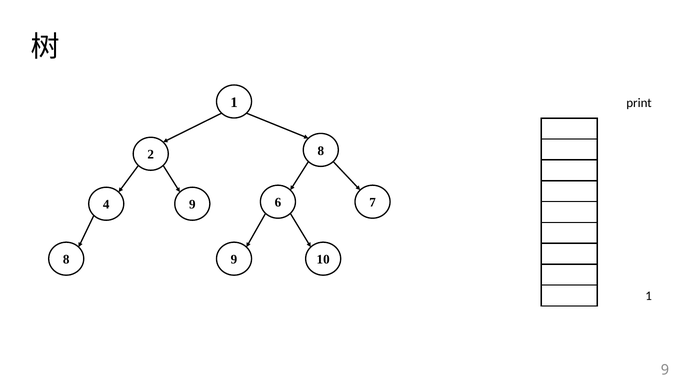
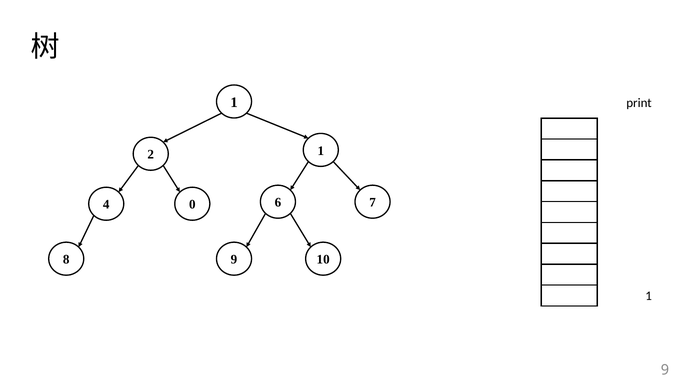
2 8: 8 -> 1 (321, 151)
4 9: 9 -> 0 (192, 205)
